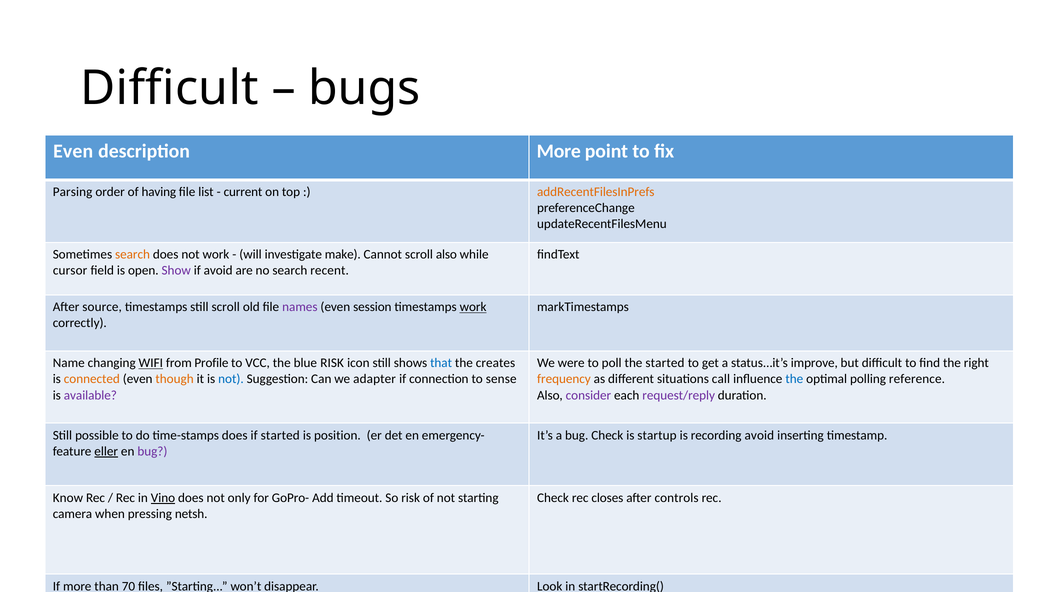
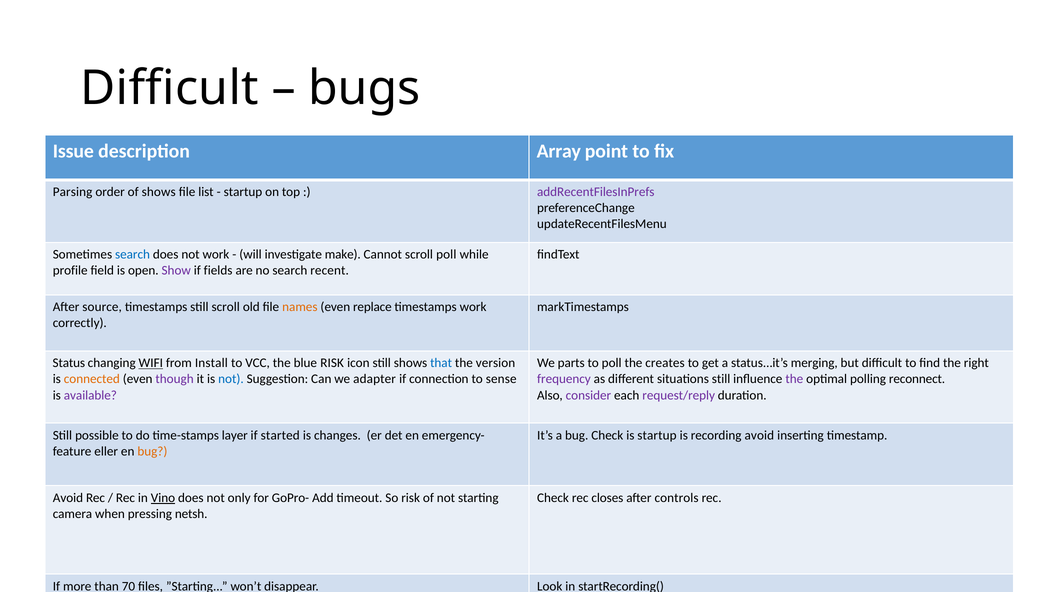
Even: Even -> Issue (73, 151)
description More: More -> Array (559, 151)
of having: having -> shows (159, 192)
current: current -> startup (243, 192)
addRecentFilesInPrefs colour: orange -> purple (596, 192)
search colour: orange -> blue (133, 255)
scroll also: also -> poll (446, 255)
cursor: cursor -> profile (70, 271)
if avoid: avoid -> fields (218, 271)
names colour: purple -> orange (300, 307)
session: session -> replace (372, 307)
work underline: present -> none (473, 307)
Name: Name -> Status (69, 363)
Profile: Profile -> Install (211, 363)
creates: creates -> version (496, 363)
were: were -> parts (571, 363)
the started: started -> creates (665, 363)
improve: improve -> merging (814, 363)
though colour: orange -> purple (175, 379)
frequency colour: orange -> purple (564, 379)
situations call: call -> still (721, 379)
the colour: blue -> purple (794, 379)
reference: reference -> reconnect (917, 379)
time-stamps does: does -> layer (235, 435)
position: position -> changes (337, 435)
eller underline: present -> none (106, 451)
bug colour: purple -> orange (152, 451)
Know: Know -> Avoid (68, 498)
